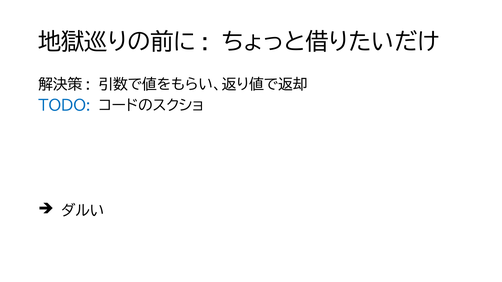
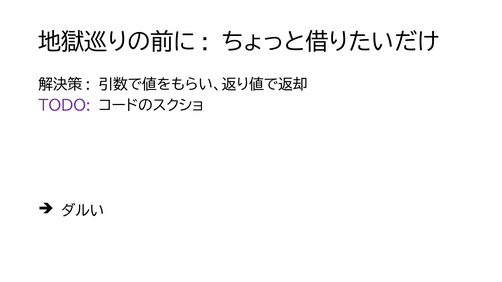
TODO colour: blue -> purple (64, 106)
